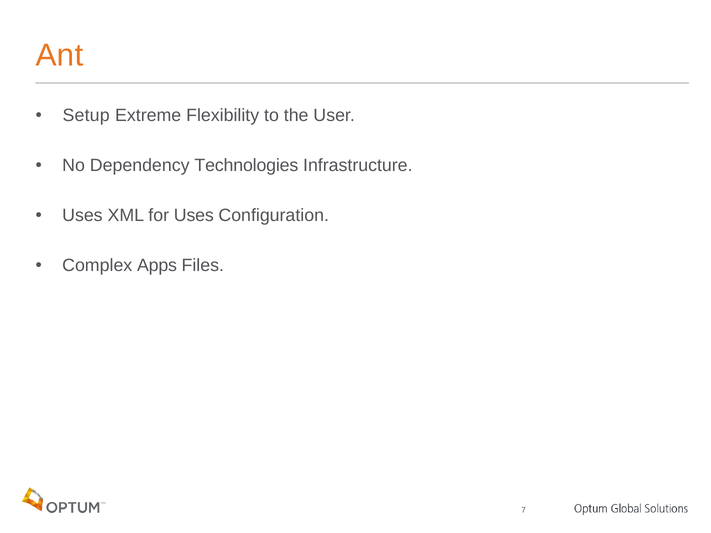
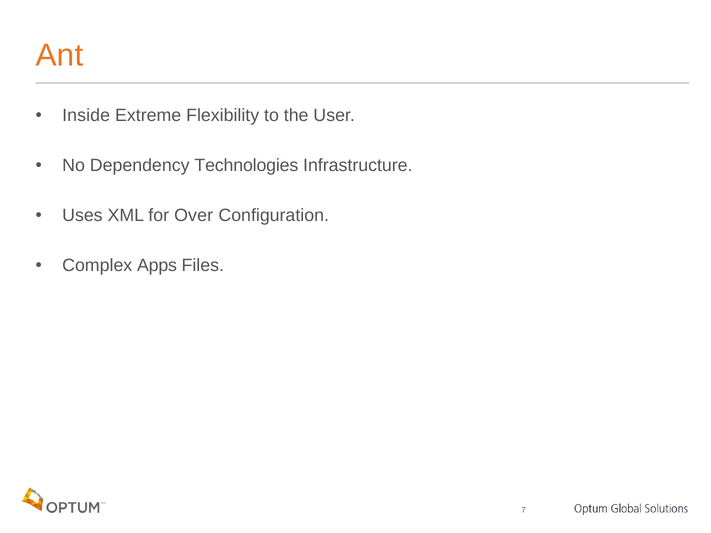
Setup: Setup -> Inside (86, 116)
for Uses: Uses -> Over (194, 215)
